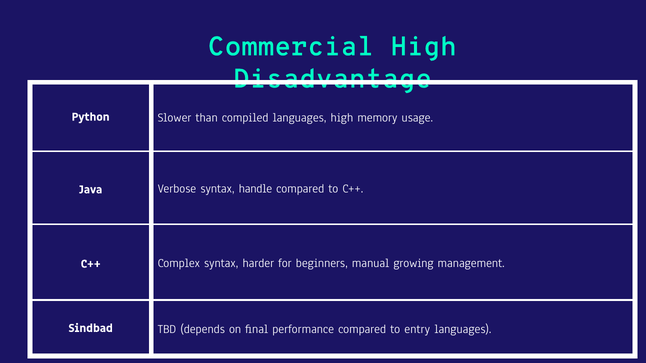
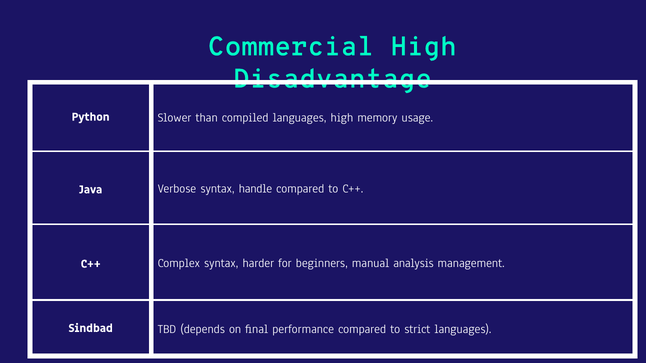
growing: growing -> analysis (413, 263)
entry: entry -> strict (417, 329)
